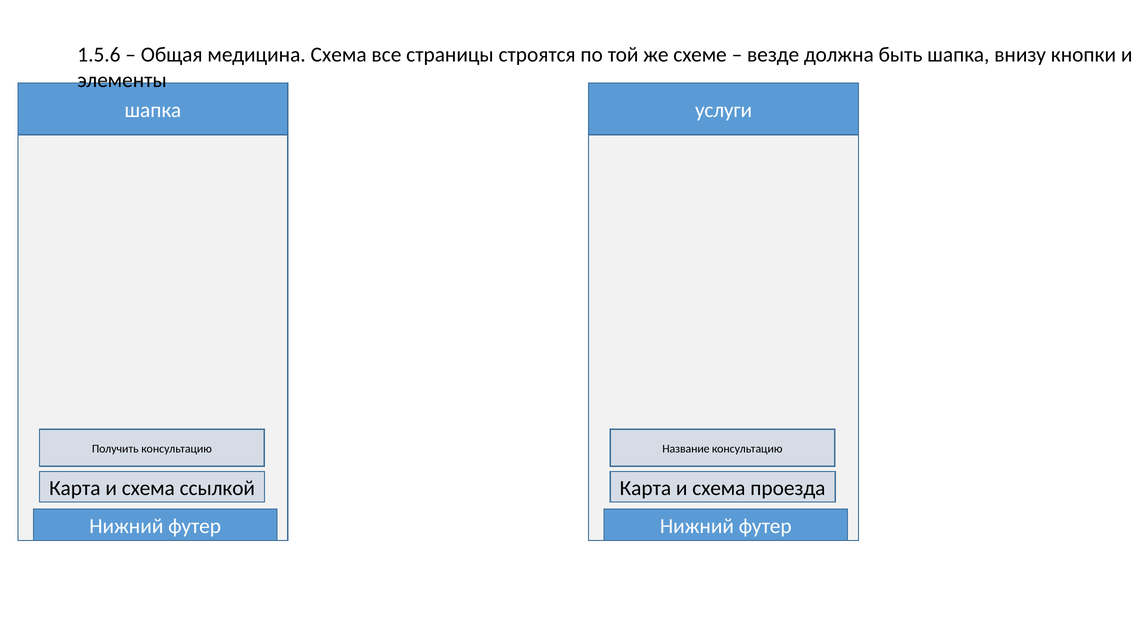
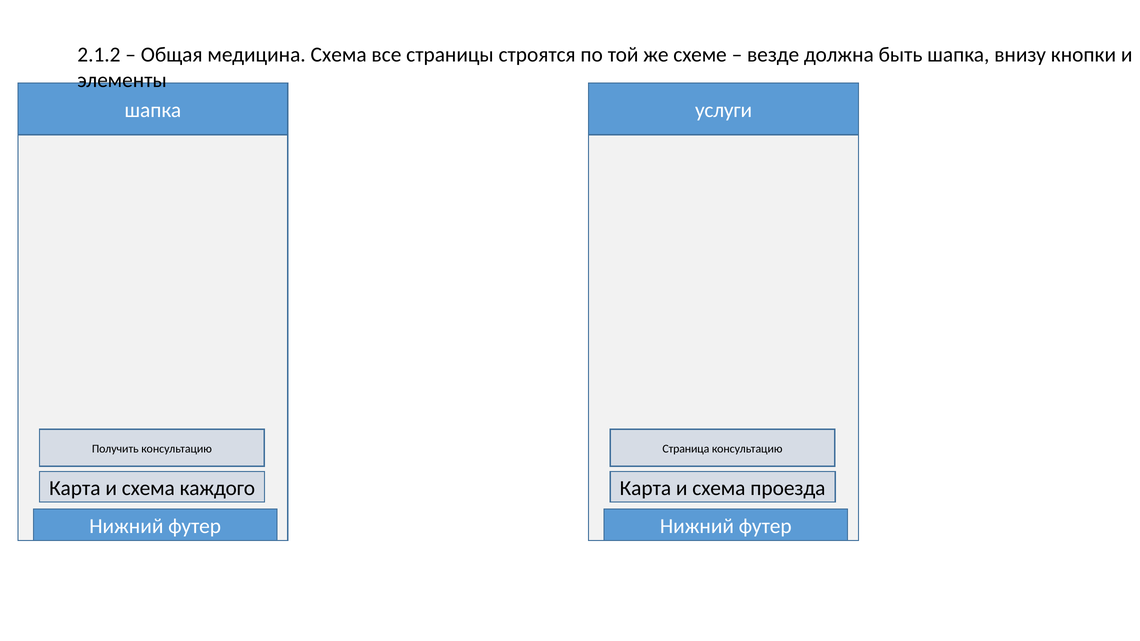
1.5.6: 1.5.6 -> 2.1.2 (99, 55)
Название: Название -> Страница (686, 449)
ссылкой: ссылкой -> каждого (217, 488)
